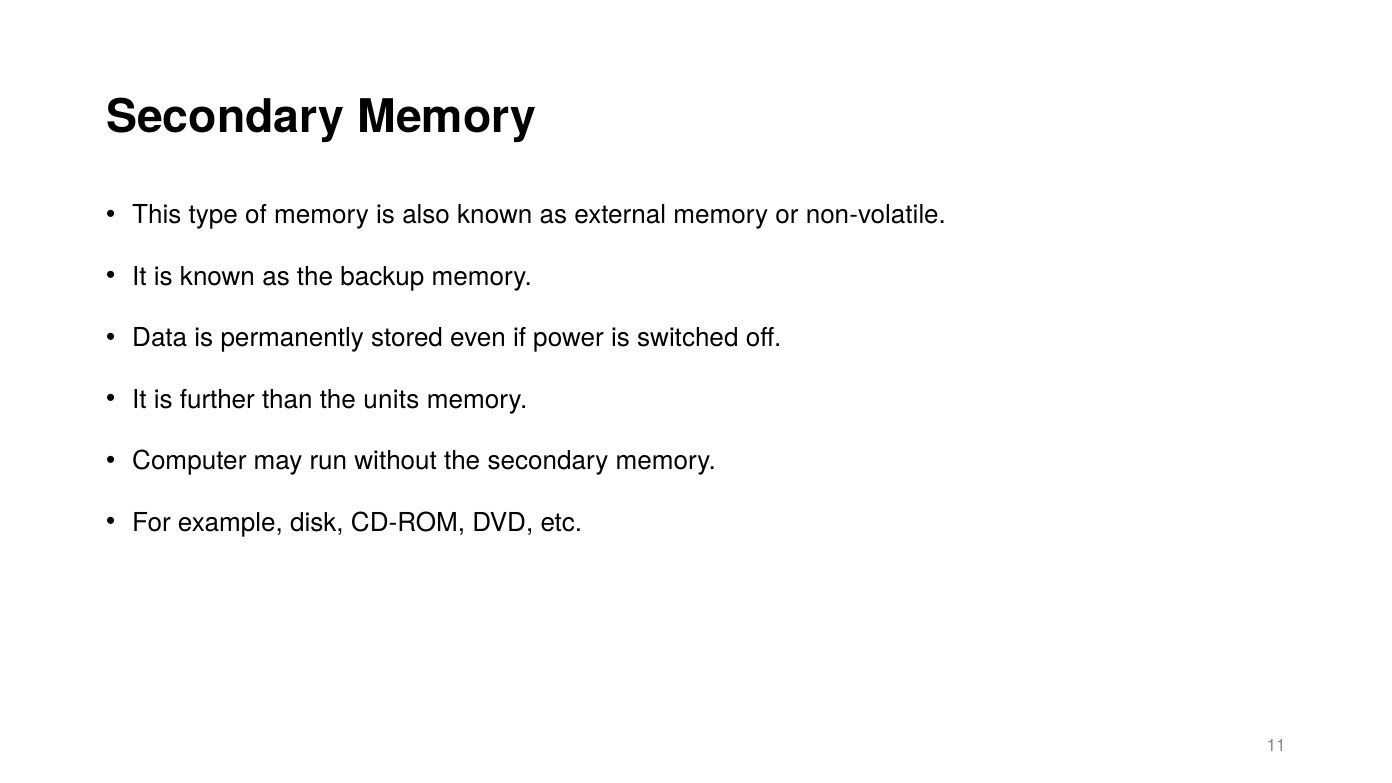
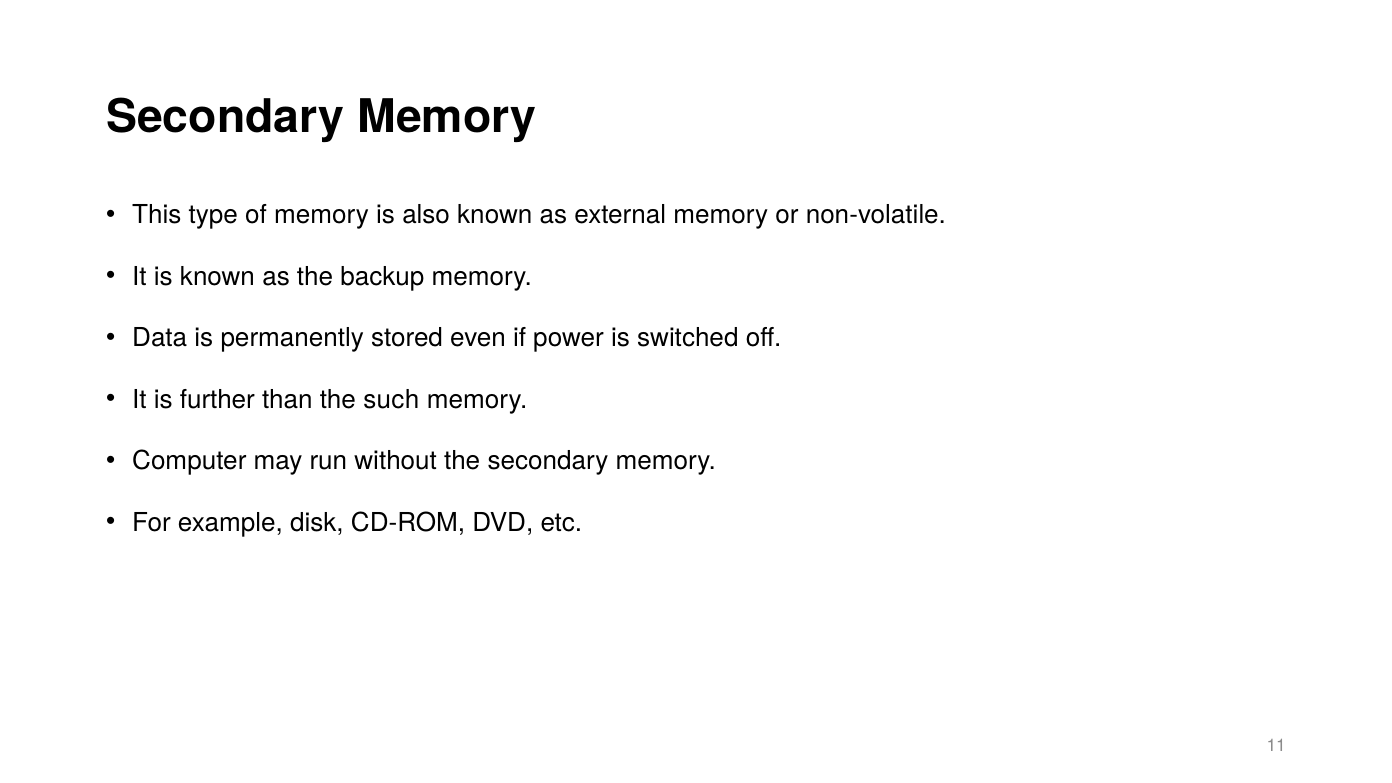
units: units -> such (391, 400)
